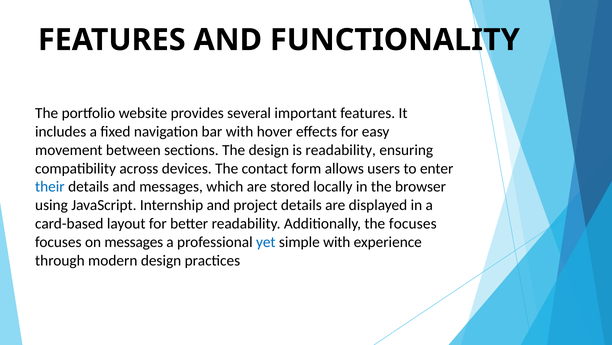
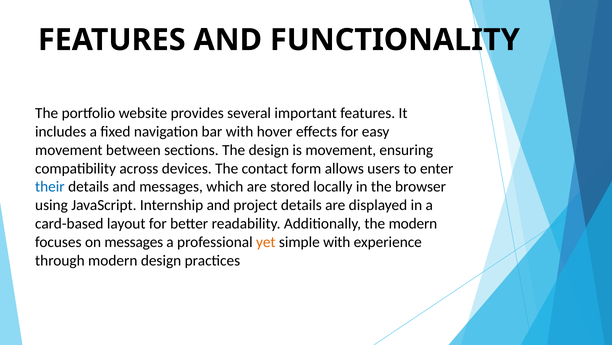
is readability: readability -> movement (341, 150)
the focuses: focuses -> modern (413, 223)
yet colour: blue -> orange (266, 242)
